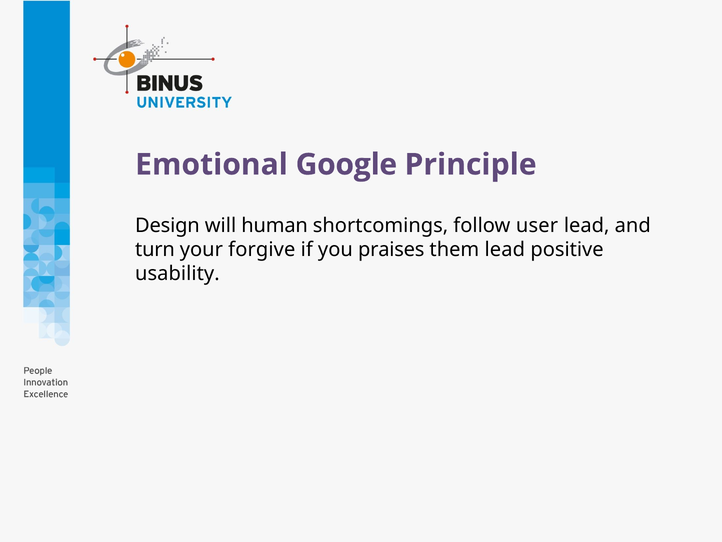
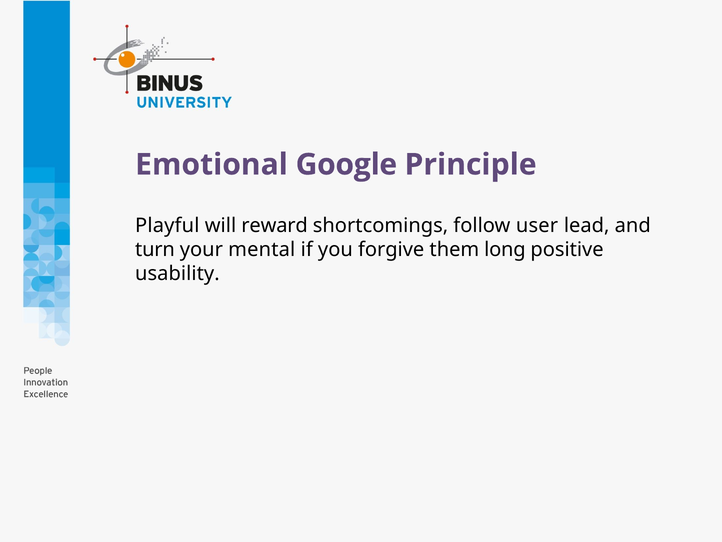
Design: Design -> Playful (167, 225)
human: human -> reward (275, 225)
forgive: forgive -> mental (262, 249)
praises: praises -> forgive (391, 249)
them lead: lead -> long (505, 249)
